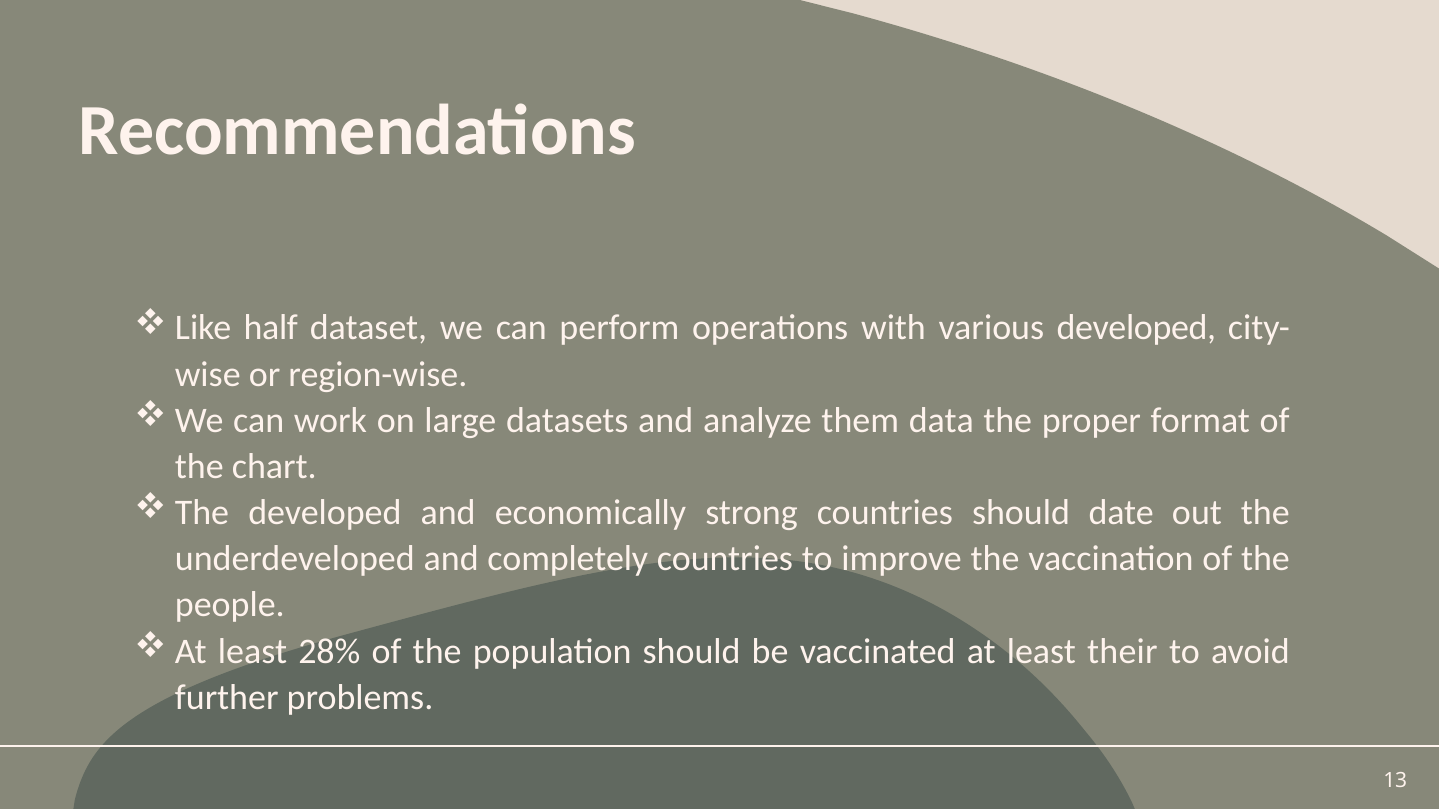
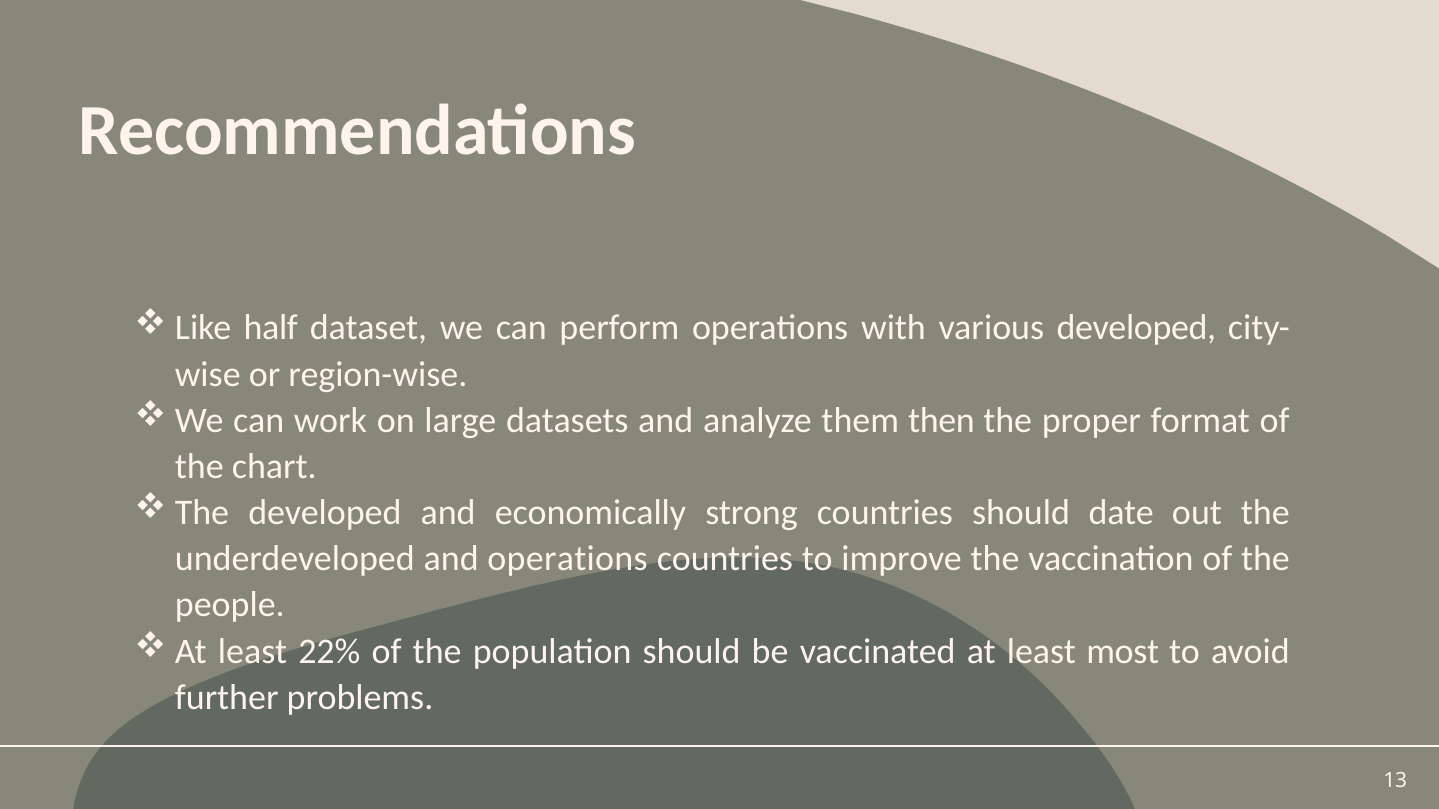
data: data -> then (941, 421)
and completely: completely -> operations (568, 559)
28%: 28% -> 22% (329, 652)
their: their -> most (1123, 652)
